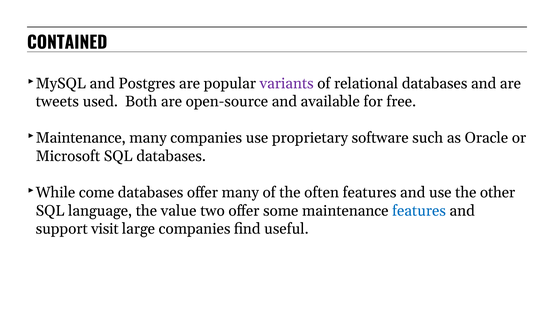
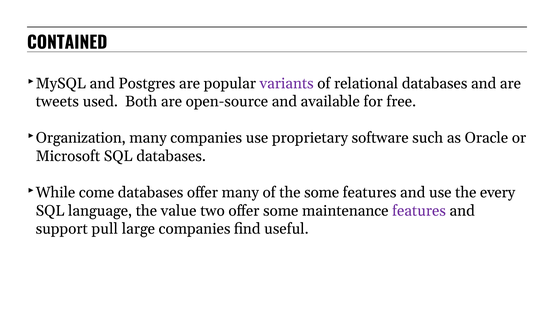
Maintenance: Maintenance -> Organization (81, 138)
the often: often -> some (322, 193)
other: other -> every (498, 193)
features colour: blue -> purple (419, 211)
visit: visit -> pull (105, 229)
